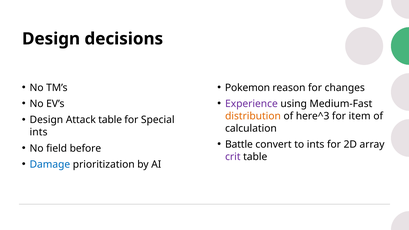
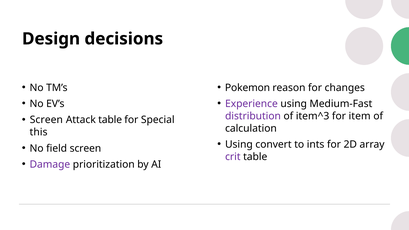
distribution colour: orange -> purple (253, 116)
here^3: here^3 -> item^3 (313, 116)
Design: Design -> Screen (46, 120)
ints: ints -> this (39, 132)
Battle: Battle -> Using (239, 145)
field before: before -> screen (85, 148)
Damage colour: blue -> purple (50, 164)
